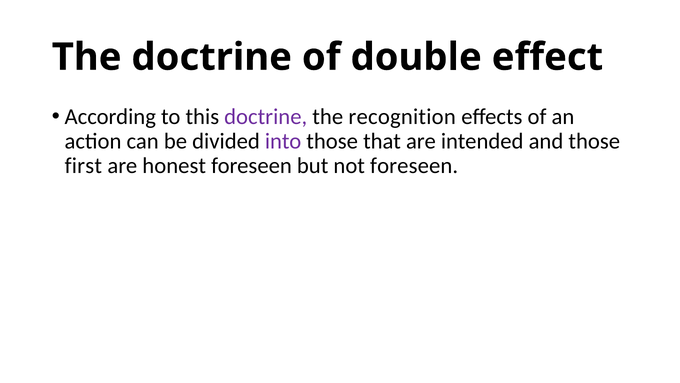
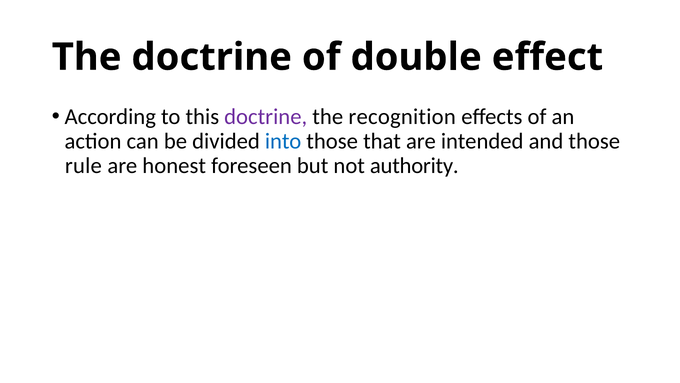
into colour: purple -> blue (283, 141)
first: first -> rule (83, 165)
not foreseen: foreseen -> authority (414, 165)
